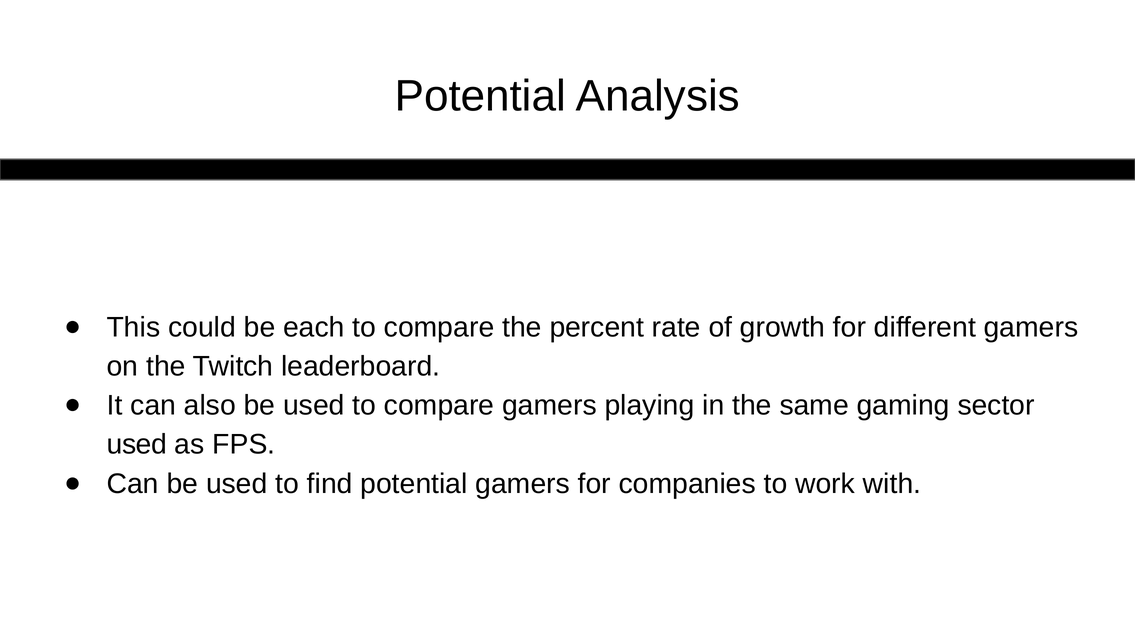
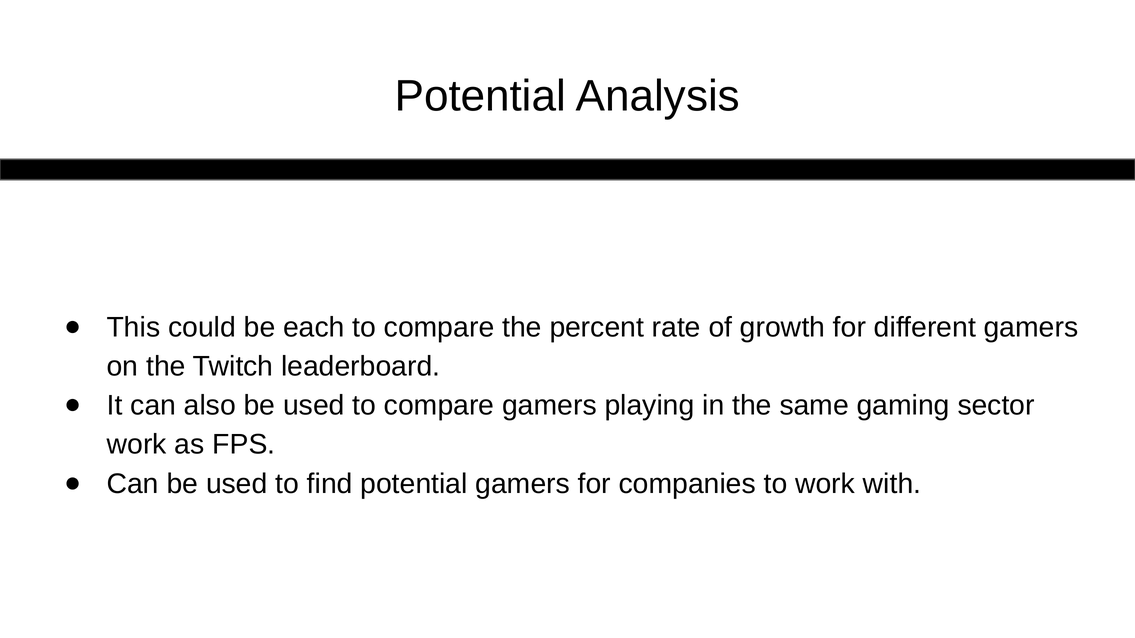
used: used -> work (137, 445)
